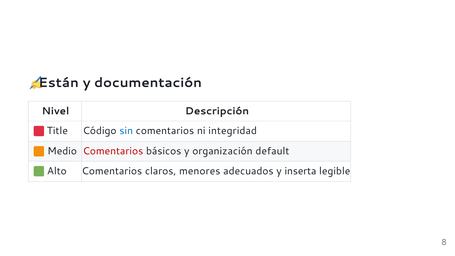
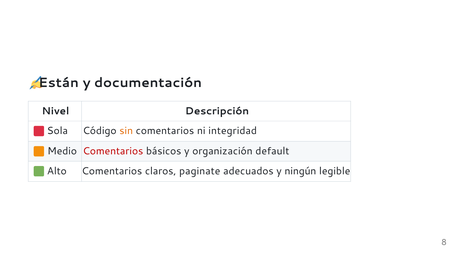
Title: Title -> Sola (57, 131)
sin colour: blue -> orange (126, 131)
menores: menores -> paginate (200, 171)
inserta: inserta -> ningún (300, 171)
